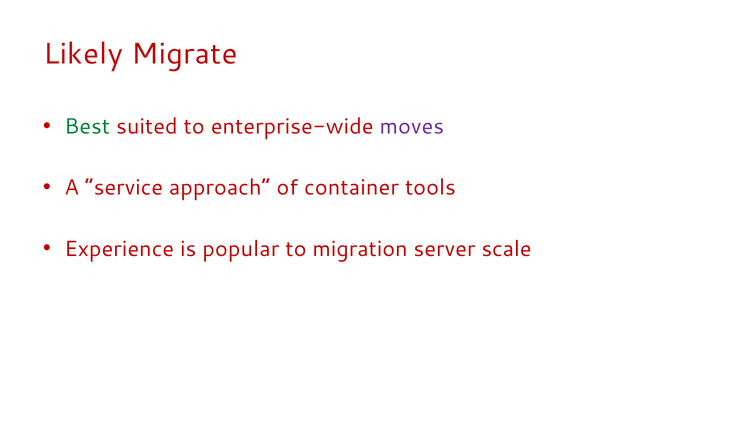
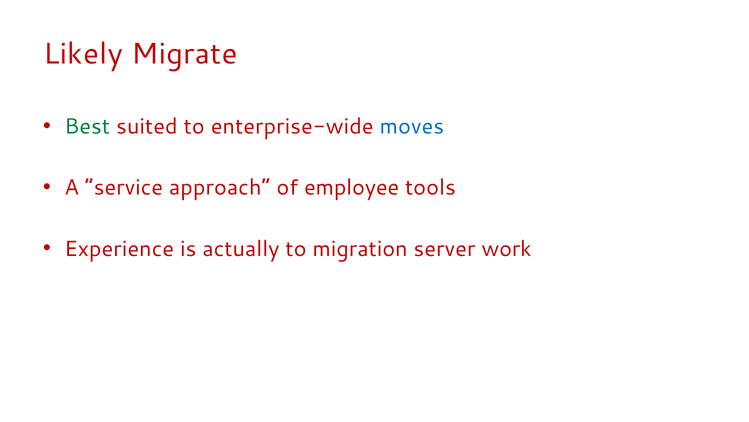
moves colour: purple -> blue (412, 126)
container: container -> employee (352, 188)
popular: popular -> actually (241, 249)
scale: scale -> work (507, 249)
